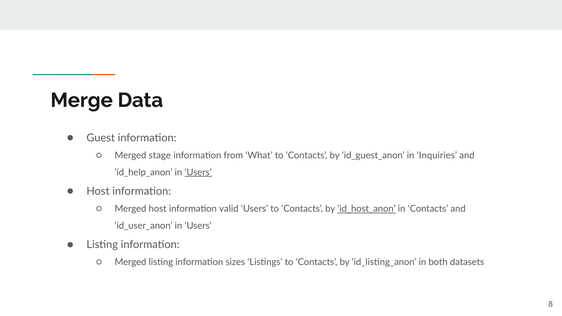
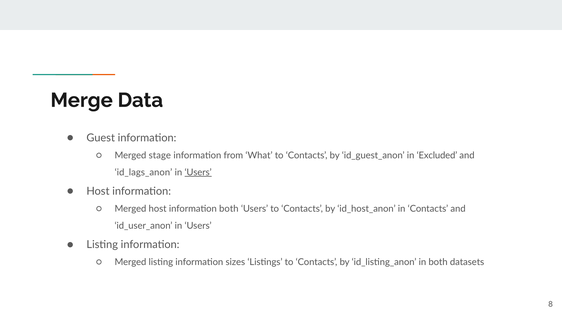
Inquiries: Inquiries -> Excluded (437, 156)
id_help_anon: id_help_anon -> id_lags_anon (143, 172)
information valid: valid -> both (229, 209)
id_host_anon underline: present -> none (366, 209)
